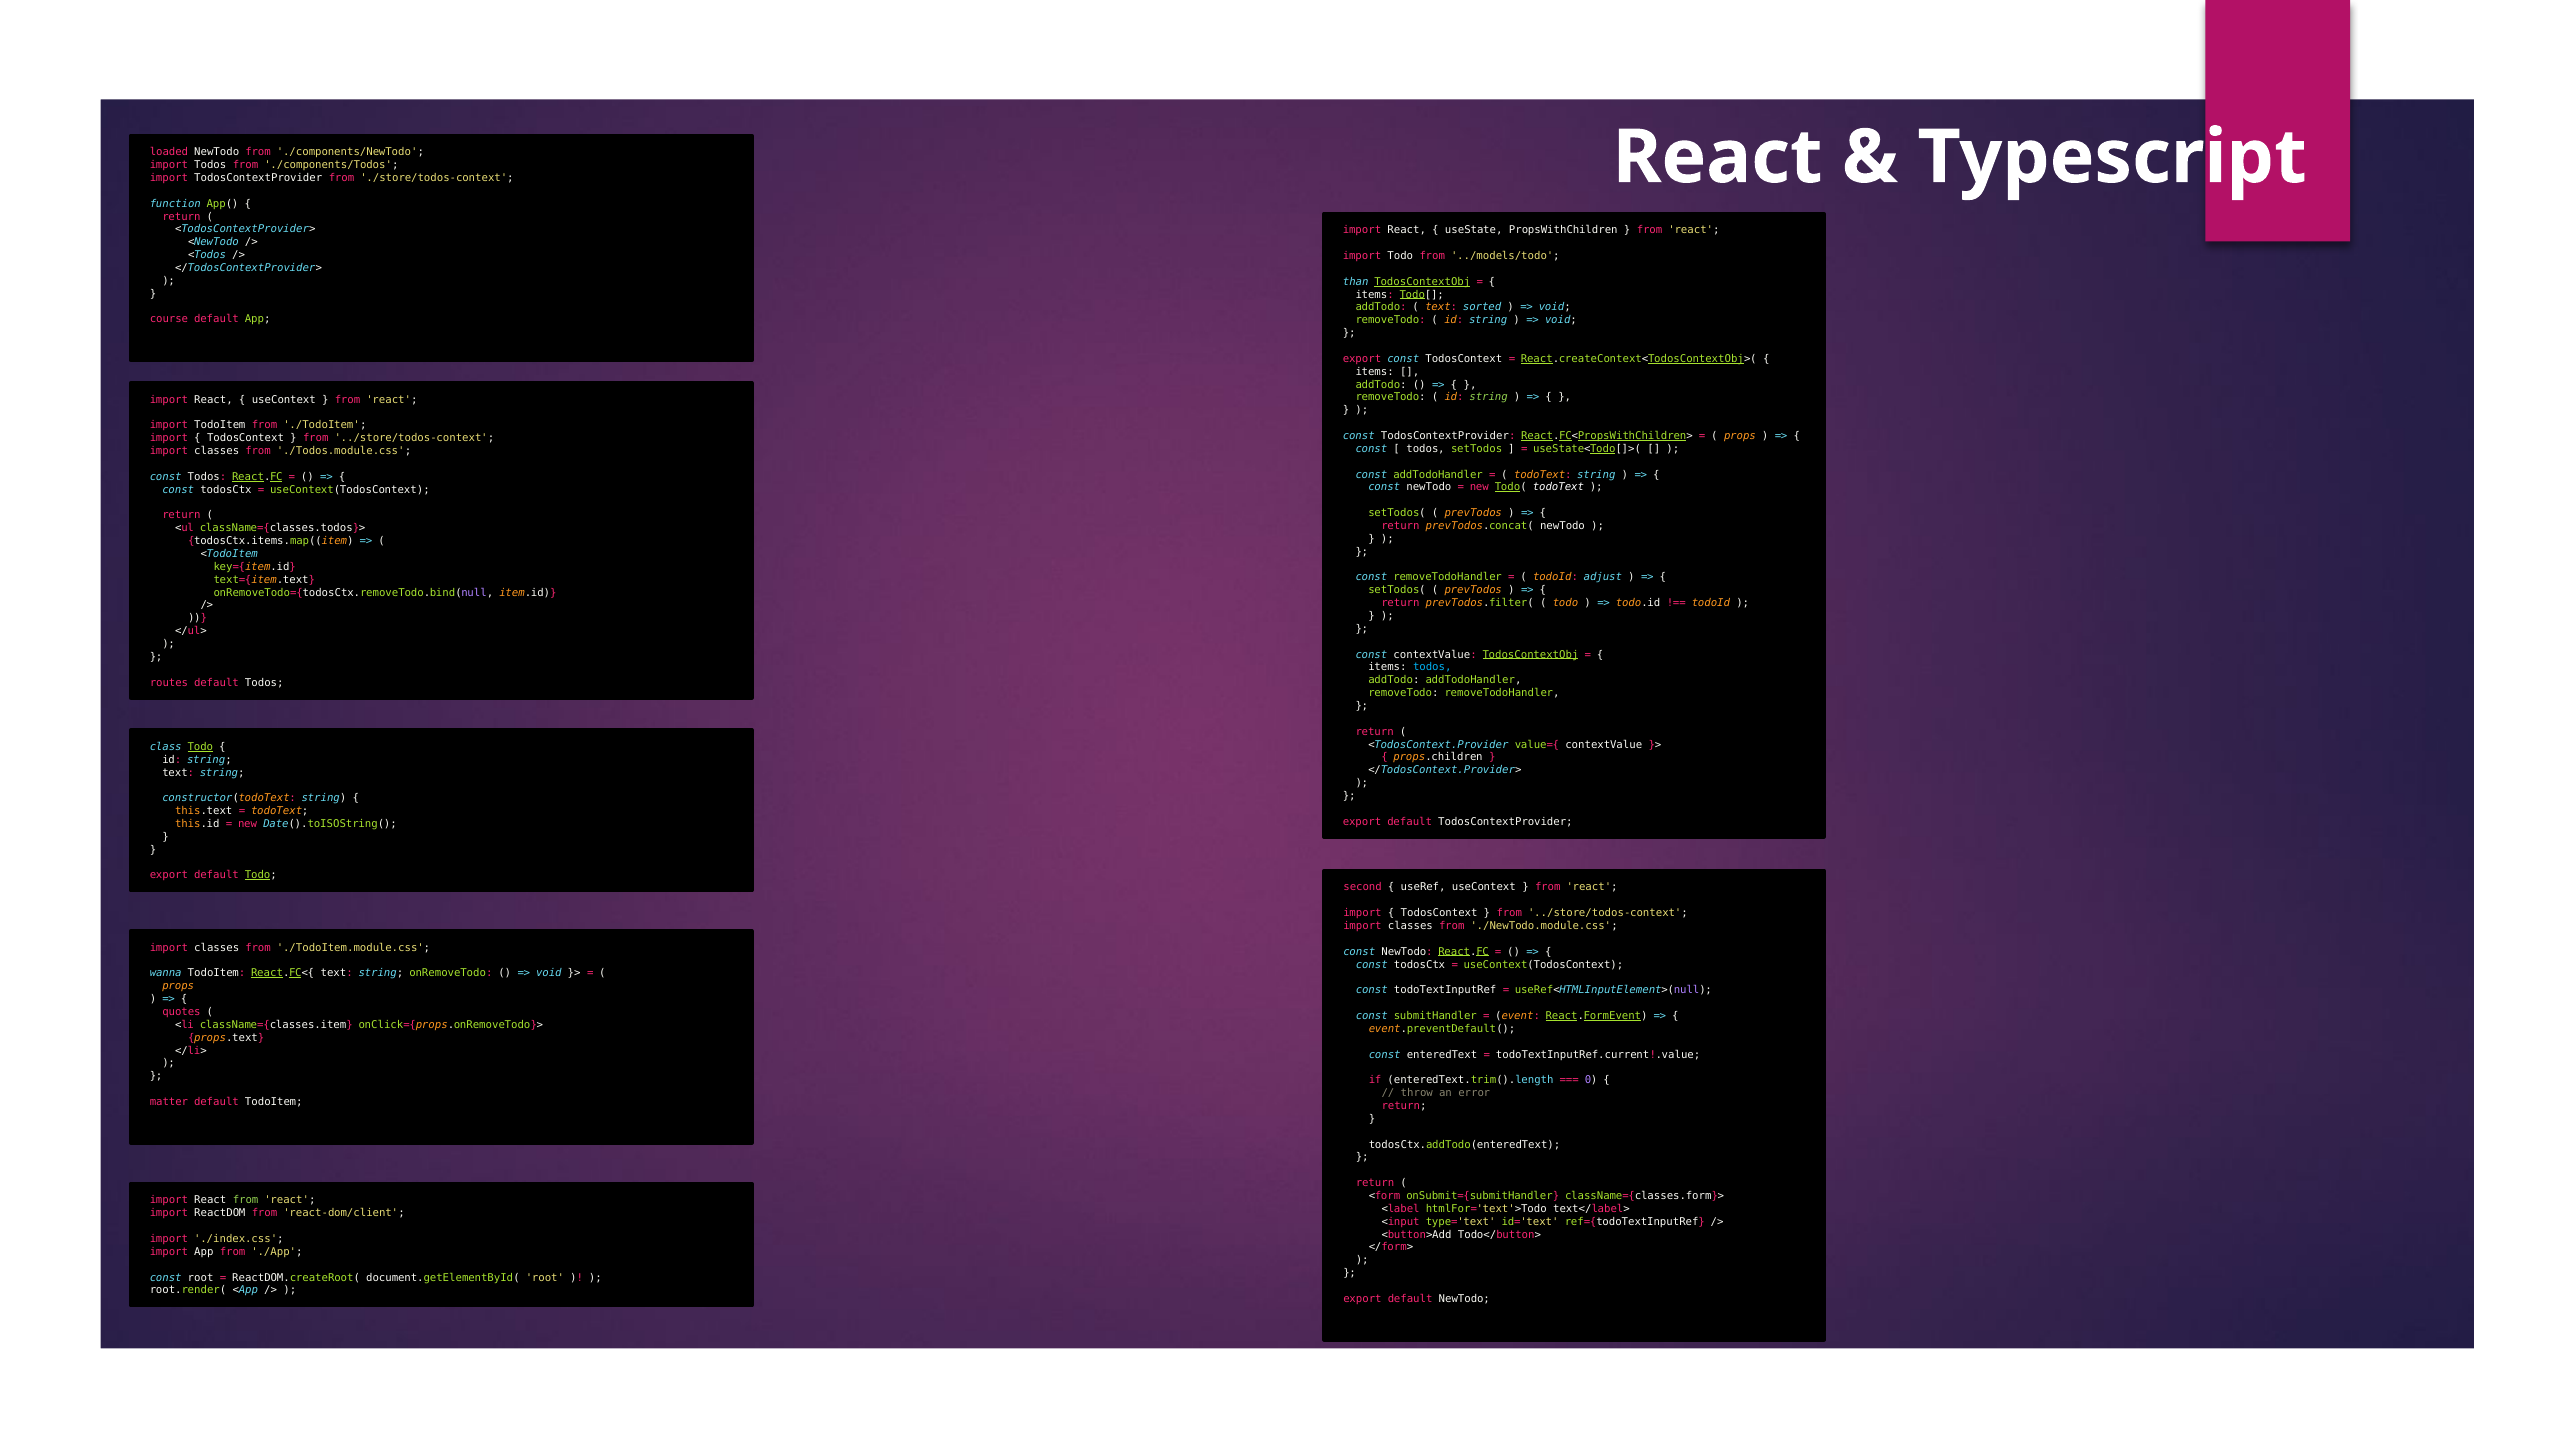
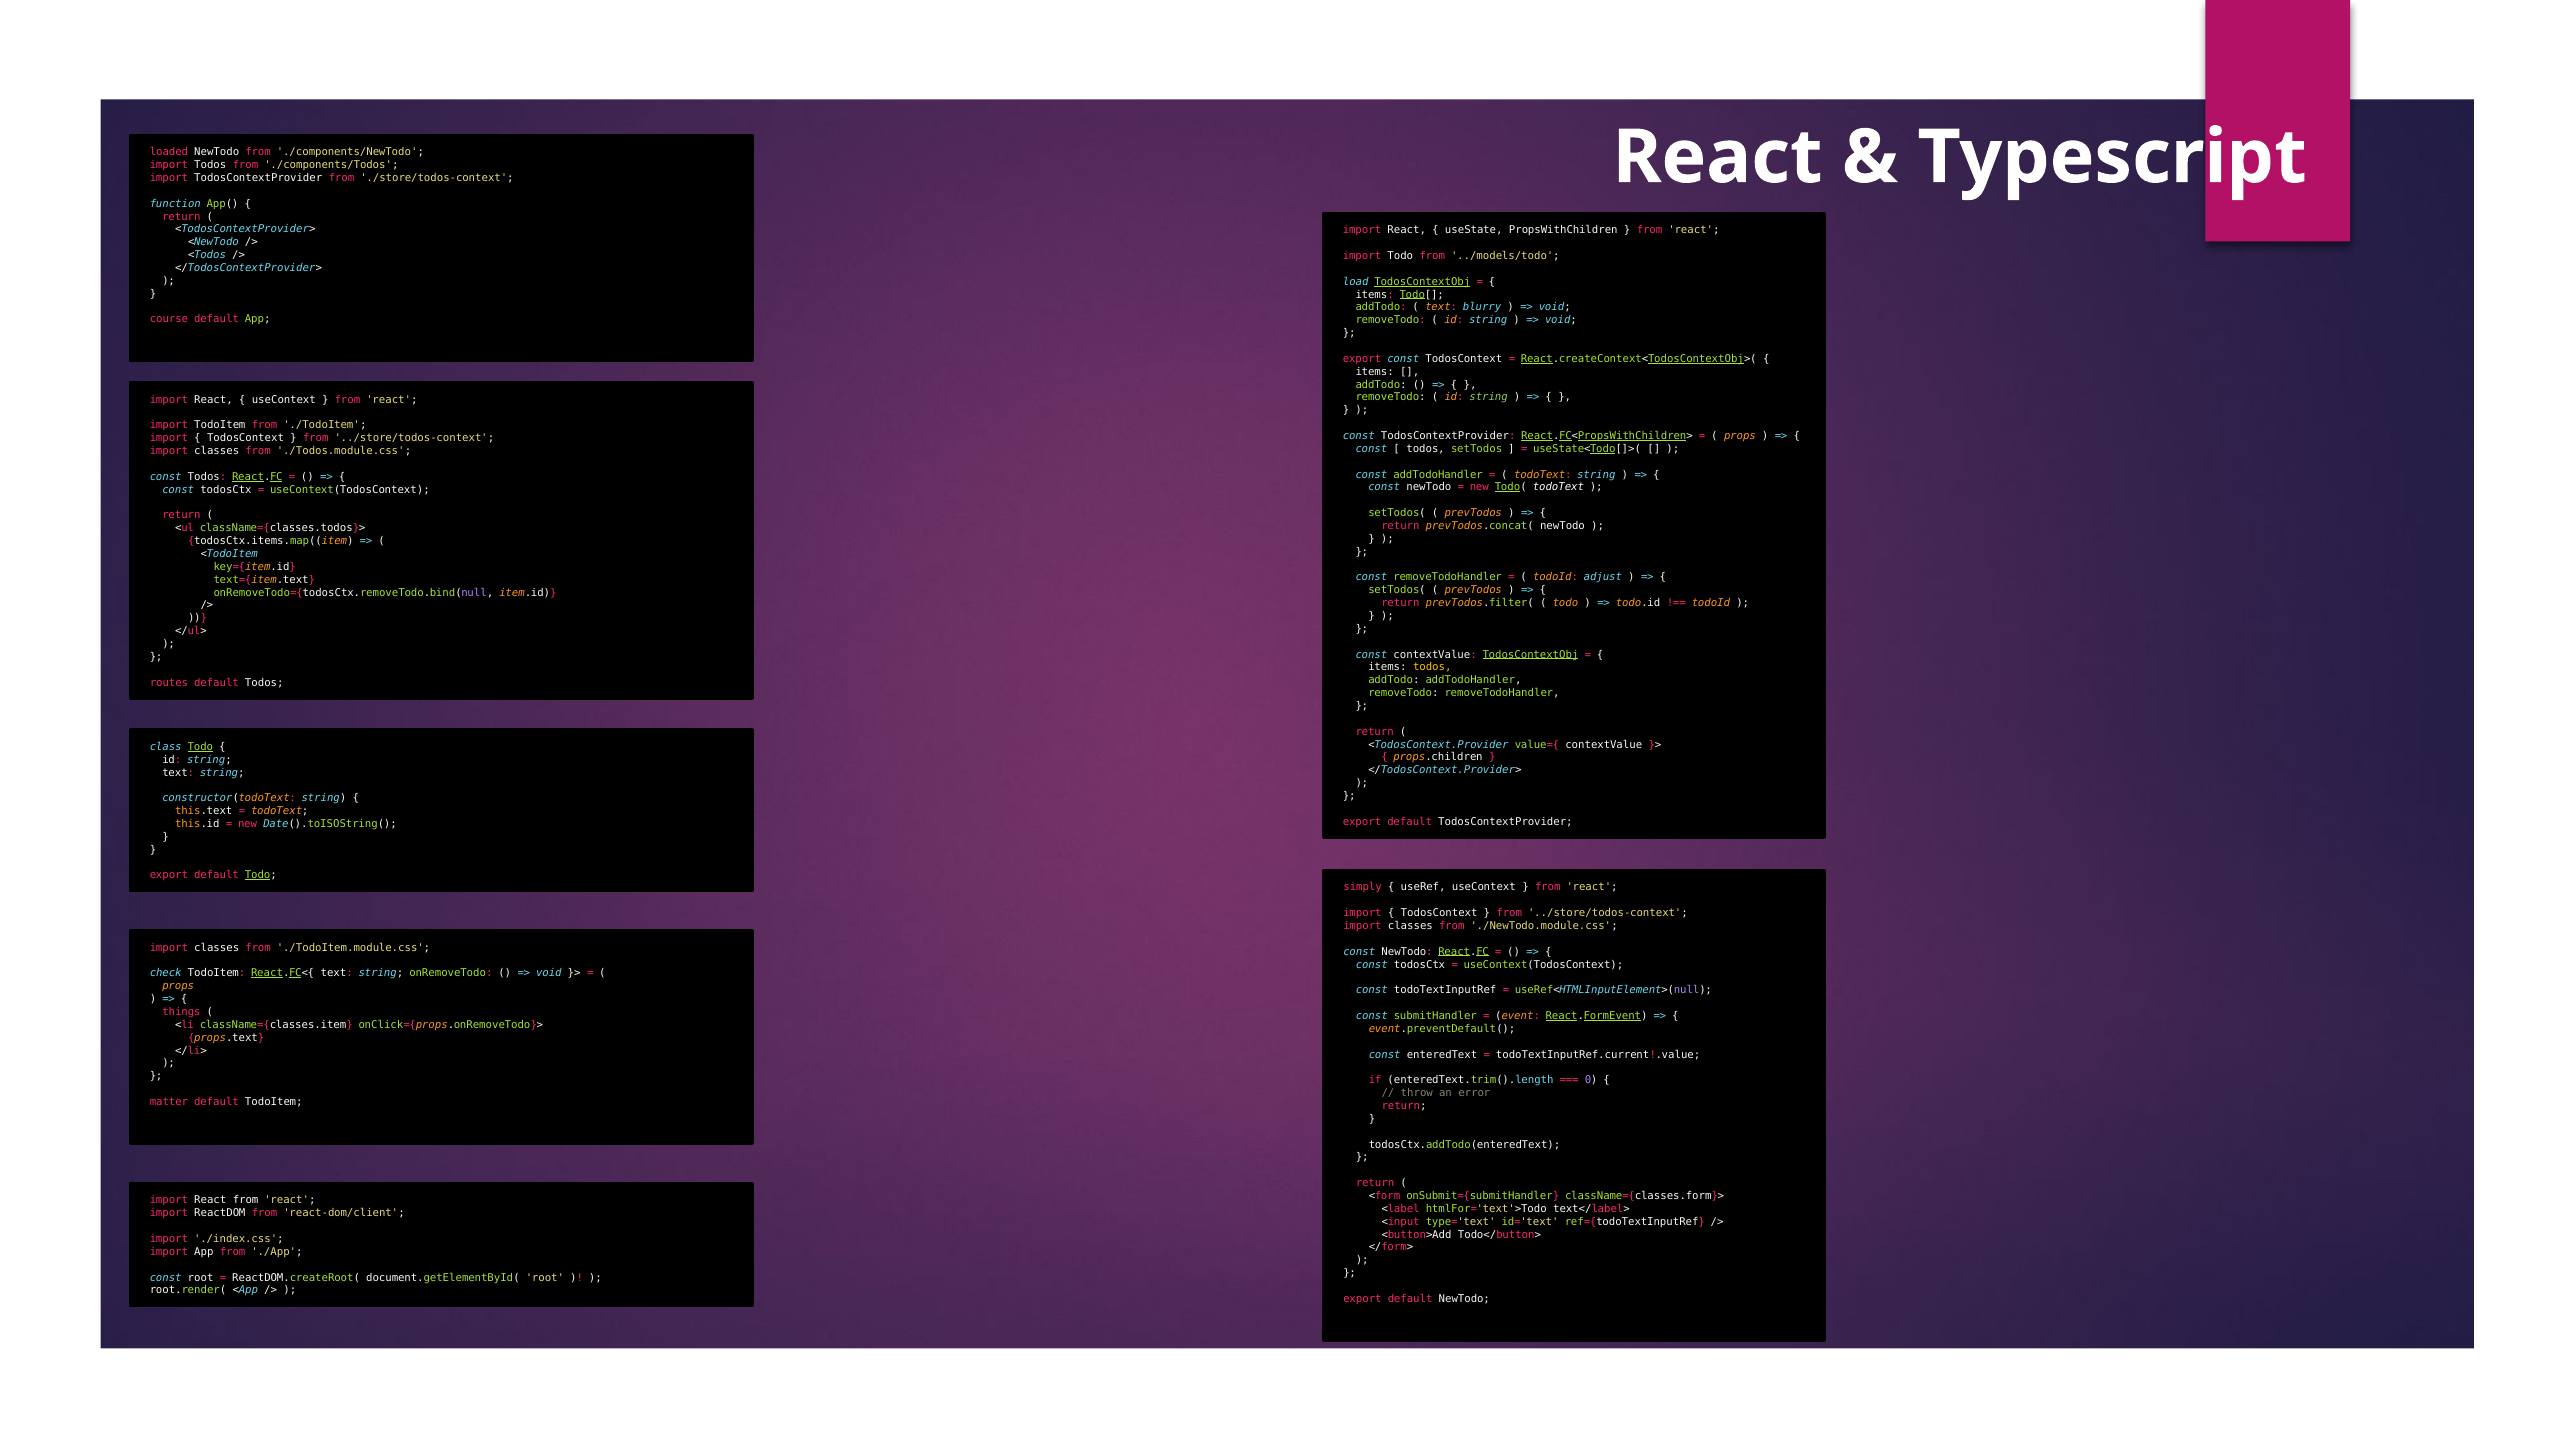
than: than -> load (1356, 282)
sorted: sorted -> blurry (1482, 307)
todos colour: light blue -> yellow (1432, 667)
second: second -> simply (1363, 887)
wanna: wanna -> check (166, 973)
quotes: quotes -> things (181, 1012)
from colour: light green -> white (246, 1200)
